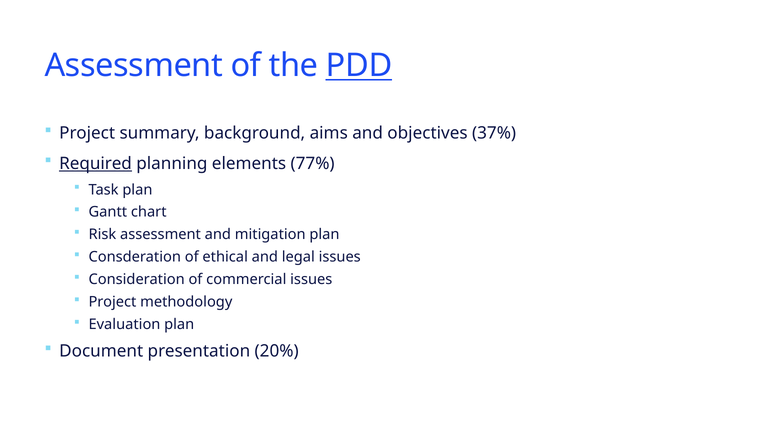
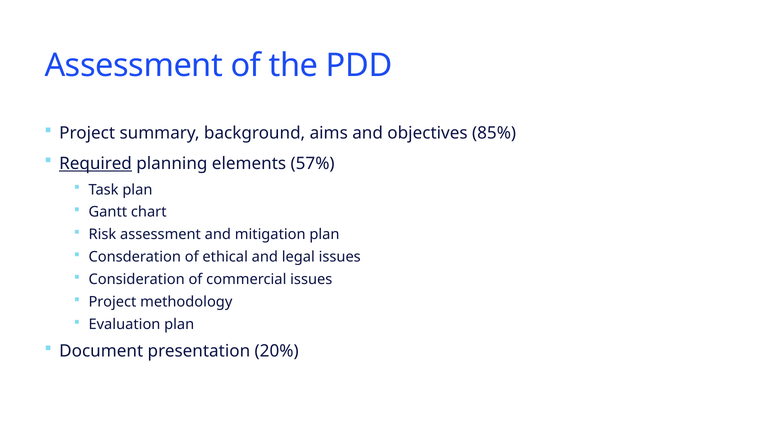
PDD underline: present -> none (359, 66)
37%: 37% -> 85% (494, 133)
77%: 77% -> 57% (313, 163)
